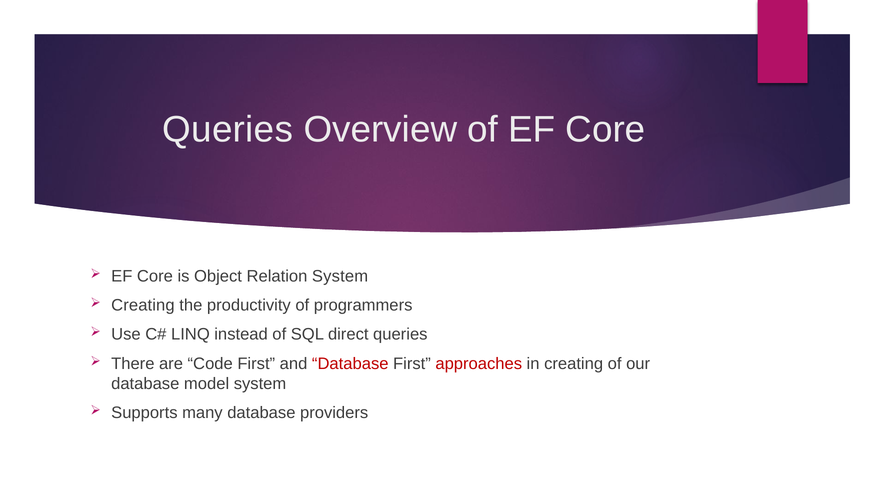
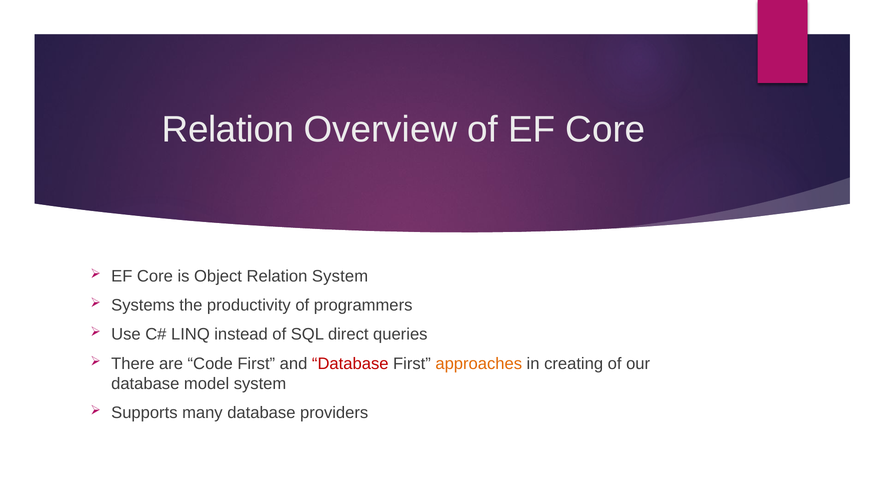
Queries: Queries -> Relation (228, 130)
Creating: Creating -> Systems (143, 305)
approaches colour: red -> orange (479, 364)
